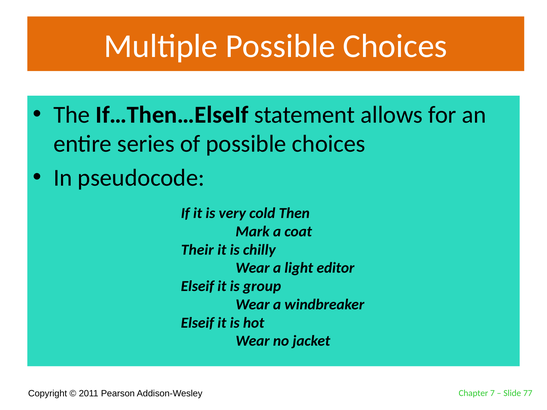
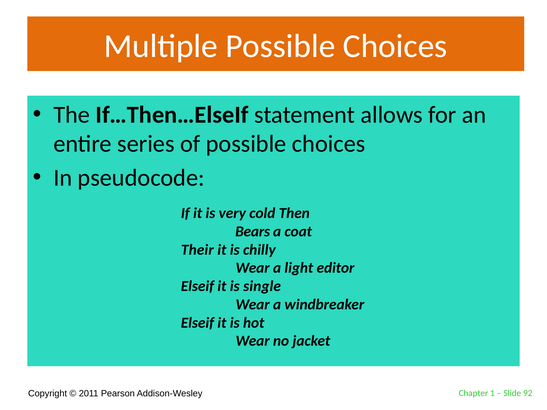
Mark: Mark -> Bears (253, 232)
group: group -> single (262, 286)
7: 7 -> 1 (492, 393)
77: 77 -> 92 (528, 393)
